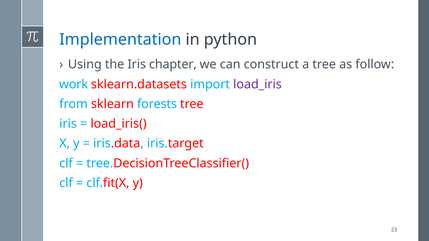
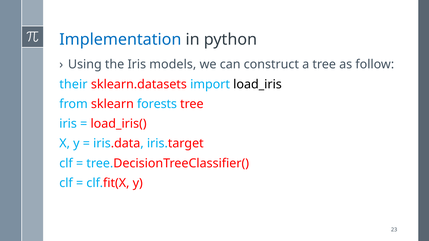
chapter: chapter -> models (173, 65)
work: work -> their (73, 84)
load_iris colour: purple -> black (258, 84)
